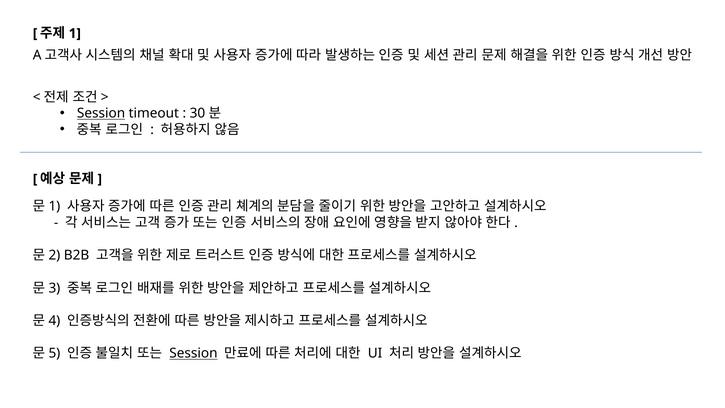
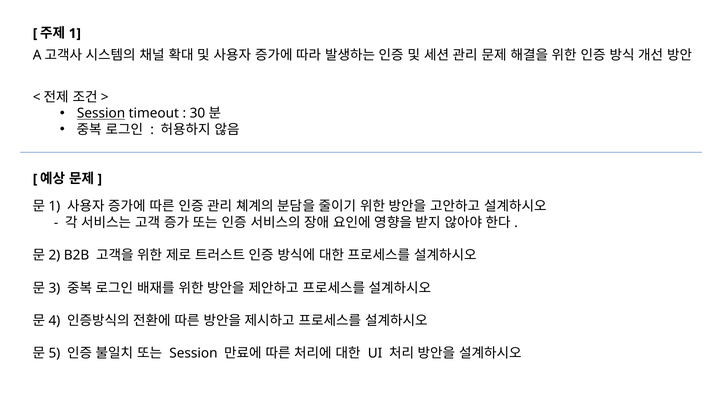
Session underline: present -> none (193, 353)
